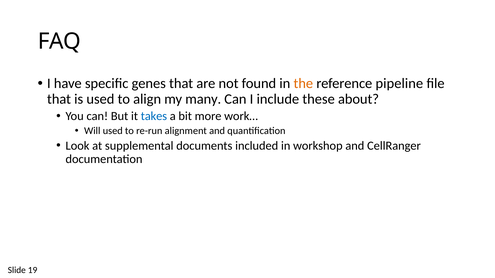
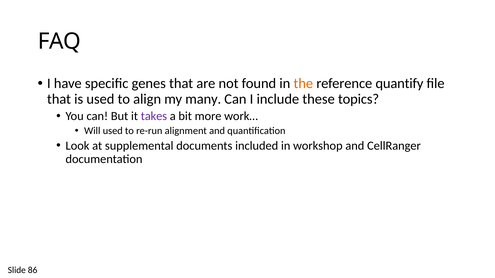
pipeline: pipeline -> quantify (399, 84)
about: about -> topics (359, 99)
takes colour: blue -> purple (154, 116)
19: 19 -> 86 (33, 271)
